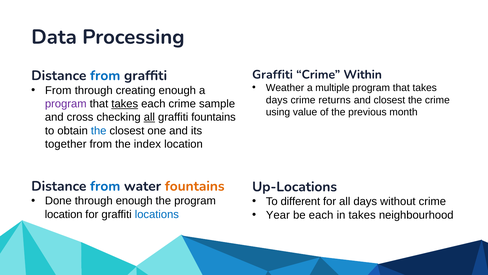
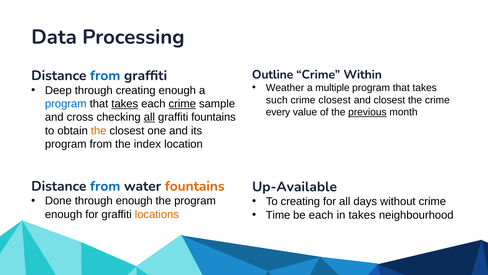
Graffiti: Graffiti -> Outline (273, 74)
From: From -> Deep (58, 90)
days: days -> such (277, 100)
crime returns: returns -> closest (335, 100)
program colour: purple -> blue (66, 104)
crime underline: none -> present (182, 104)
using: using -> every (278, 112)
previous underline: none -> present (367, 112)
the colour: blue -> orange (99, 130)
together: together -> program (66, 144)
Up-Locations: Up-Locations -> Up-Available (295, 186)
To different: different -> creating (300, 201)
location: location -> enough (64, 214)
locations colour: blue -> orange (157, 214)
Year: Year -> Time (278, 215)
